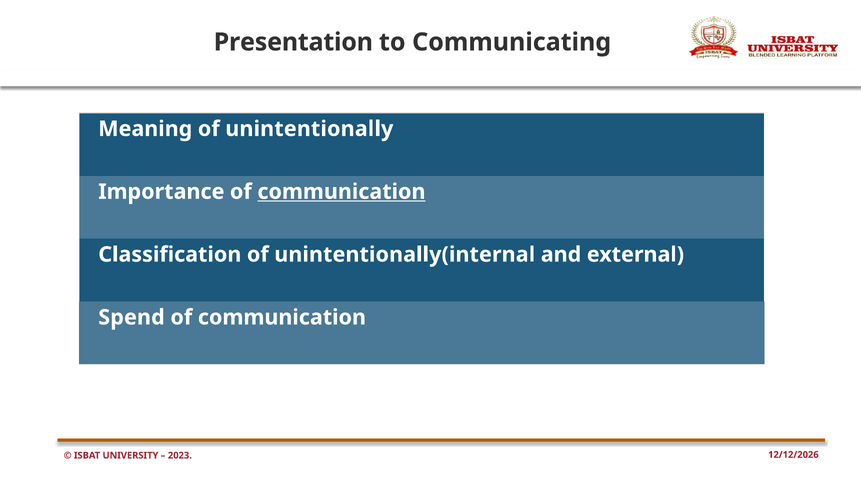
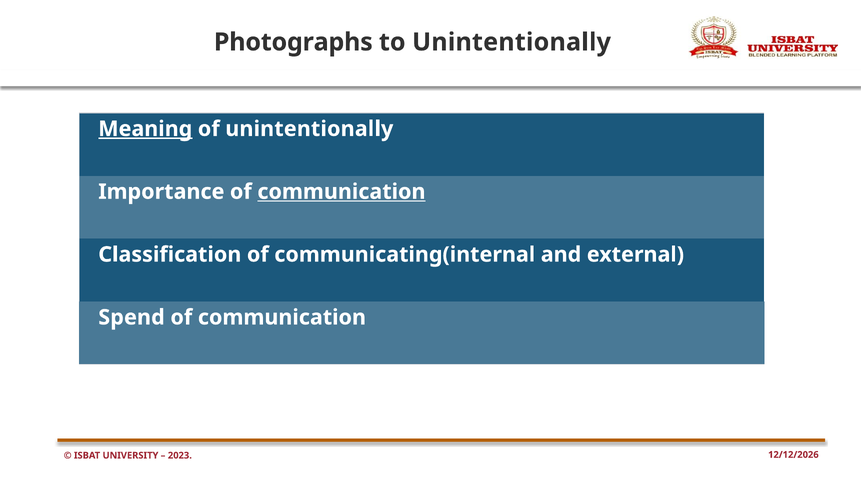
Presentation: Presentation -> Photographs (293, 42)
to Communicating: Communicating -> Unintentionally (512, 42)
Meaning underline: none -> present (145, 129)
unintentionally(internal: unintentionally(internal -> communicating(internal (405, 254)
